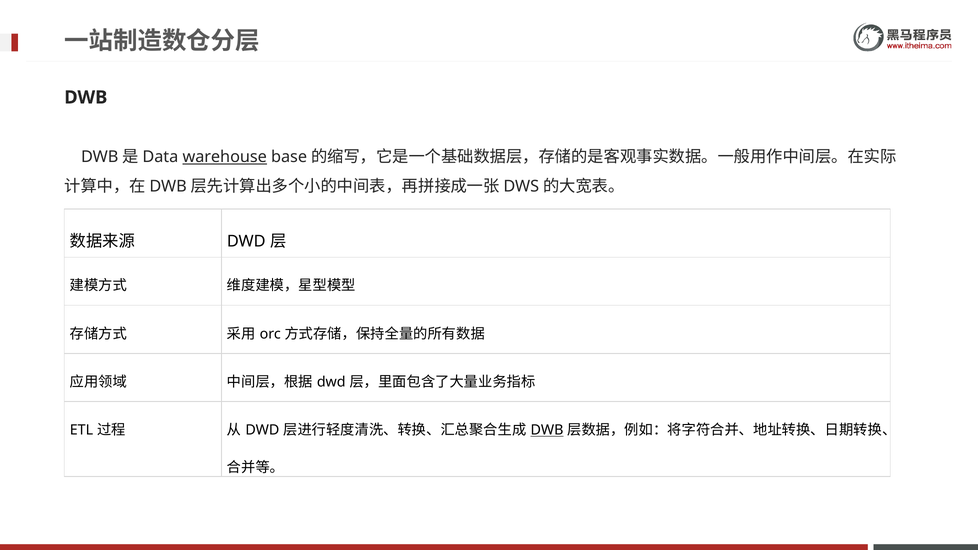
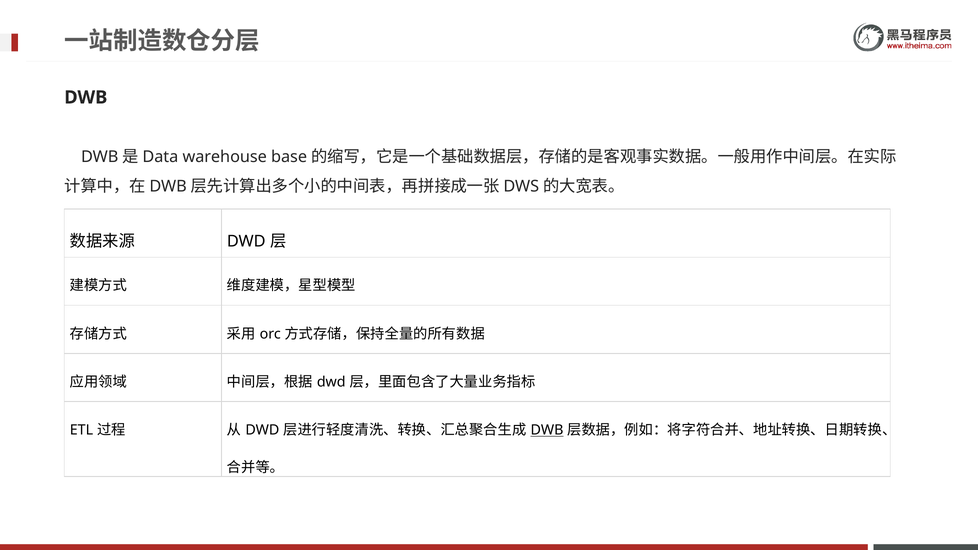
warehouse underline: present -> none (225, 157)
